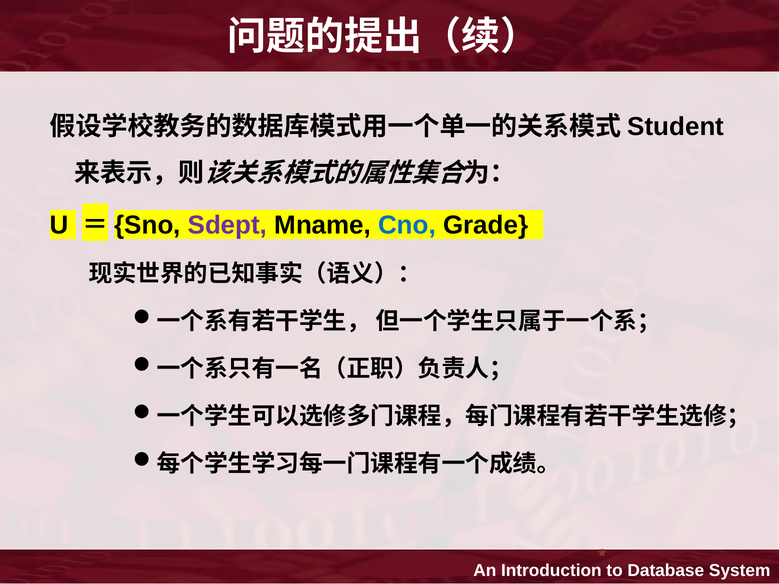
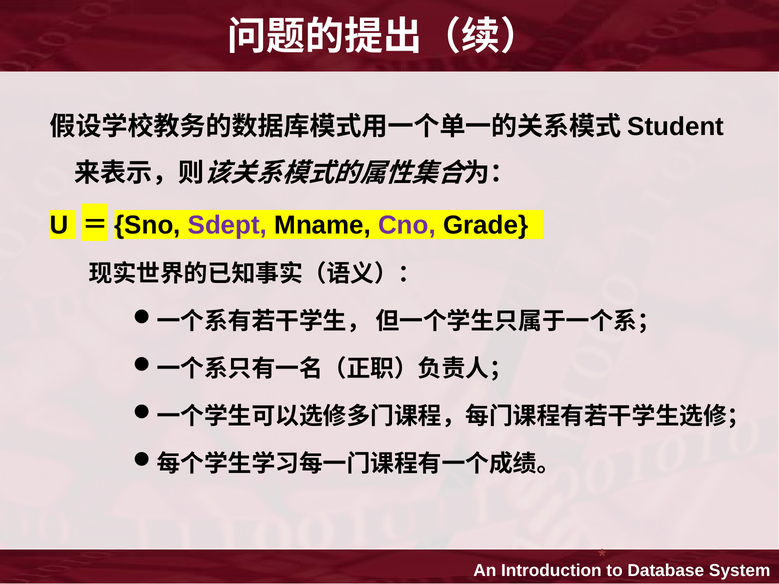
Cno colour: blue -> purple (407, 225)
